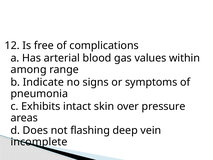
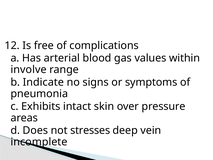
among: among -> involve (29, 70)
flashing: flashing -> stresses (90, 130)
